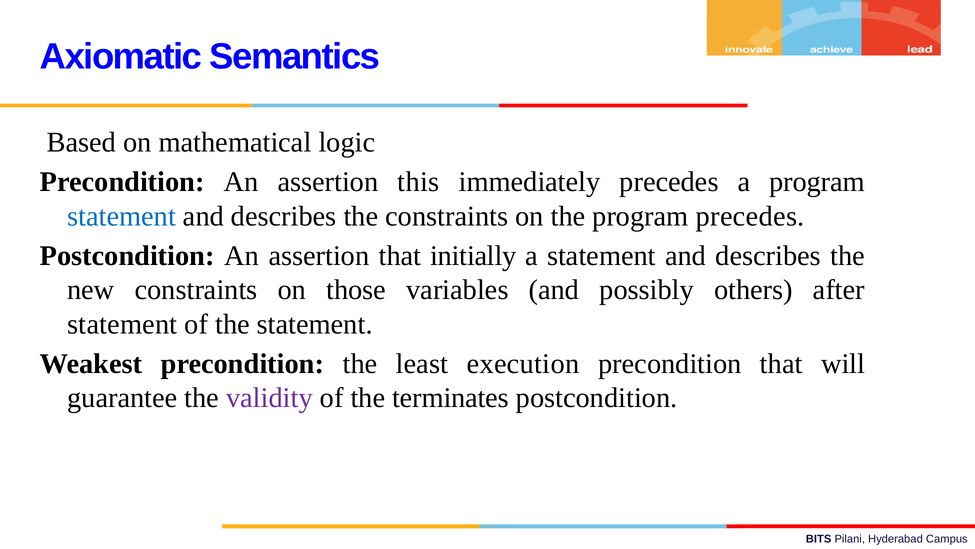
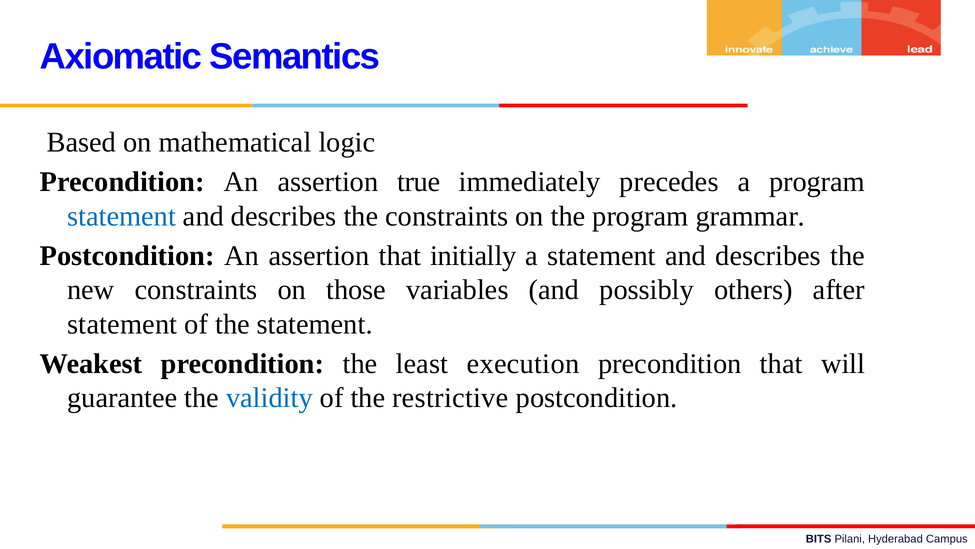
this: this -> true (419, 182)
program precedes: precedes -> grammar (750, 216)
validity colour: purple -> blue (269, 398)
terminates: terminates -> restrictive (450, 398)
